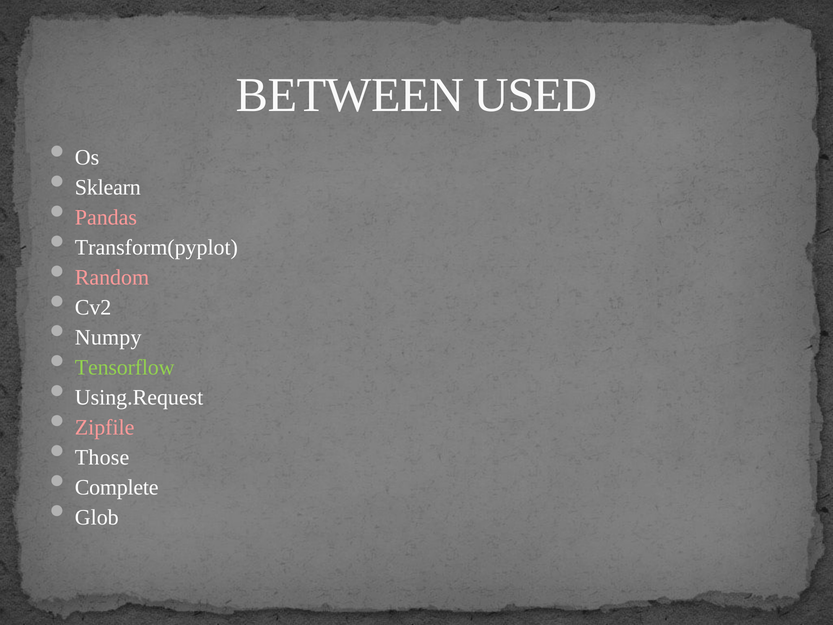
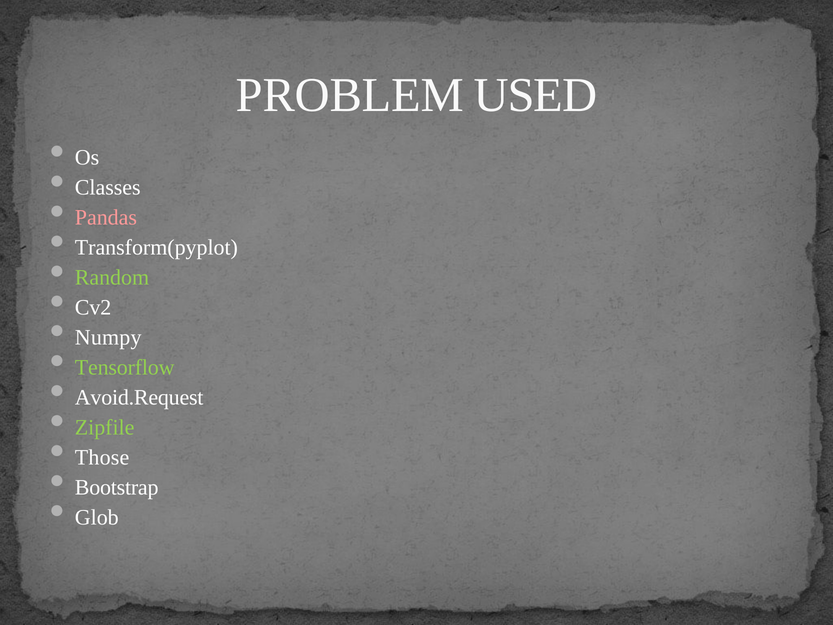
BETWEEN: BETWEEN -> PROBLEM (350, 95)
Sklearn: Sklearn -> Classes (108, 188)
Random colour: pink -> light green (112, 278)
Using.Request: Using.Request -> Avoid.Request (139, 397)
Zipfile colour: pink -> light green (105, 427)
Complete: Complete -> Bootstrap (117, 487)
